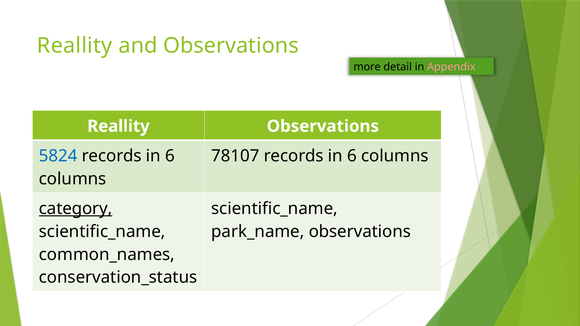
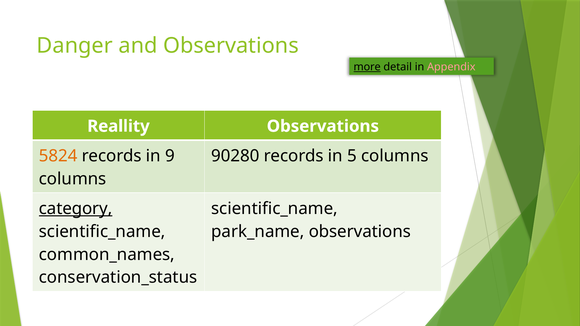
Reallity: Reallity -> Danger (75, 46)
more underline: none -> present (367, 67)
5824 colour: blue -> orange (58, 156)
6: 6 -> 9 (170, 156)
78107: 78107 -> 90280 (235, 156)
6: 6 -> 5 (352, 156)
